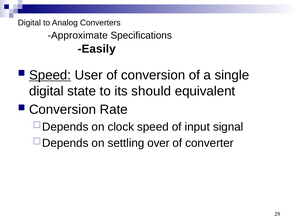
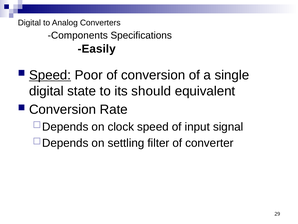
Approximate: Approximate -> Components (78, 35)
User: User -> Poor (89, 75)
over: over -> filter (158, 143)
